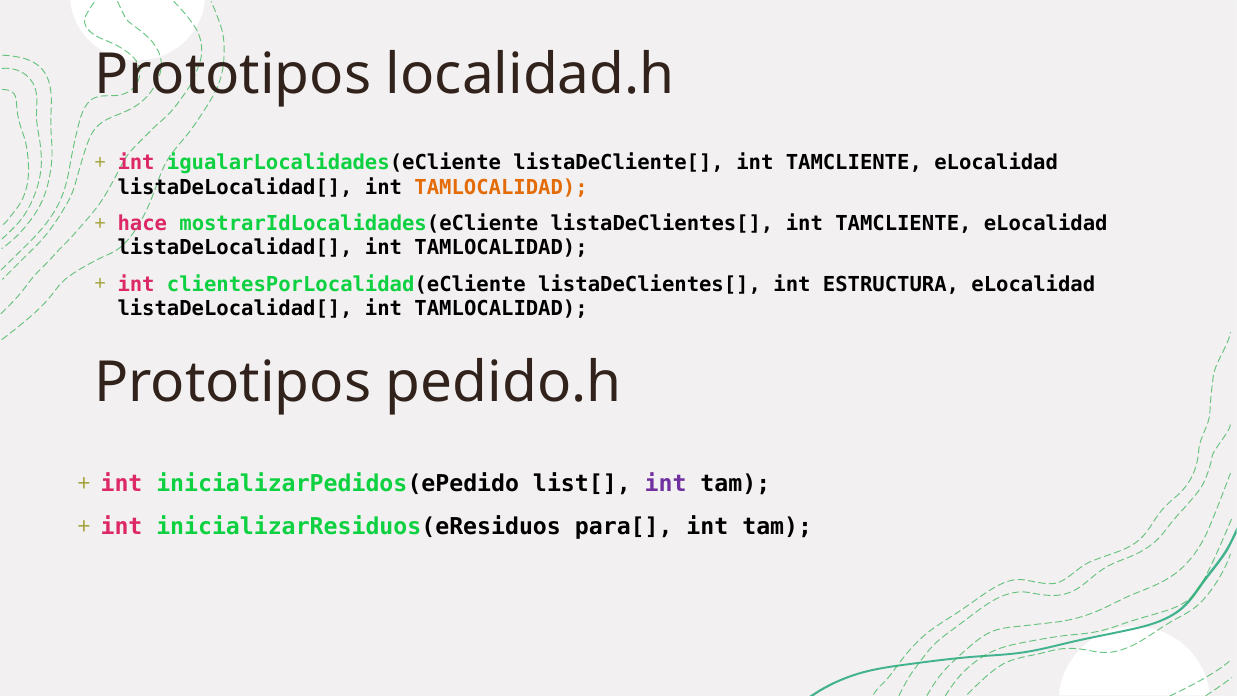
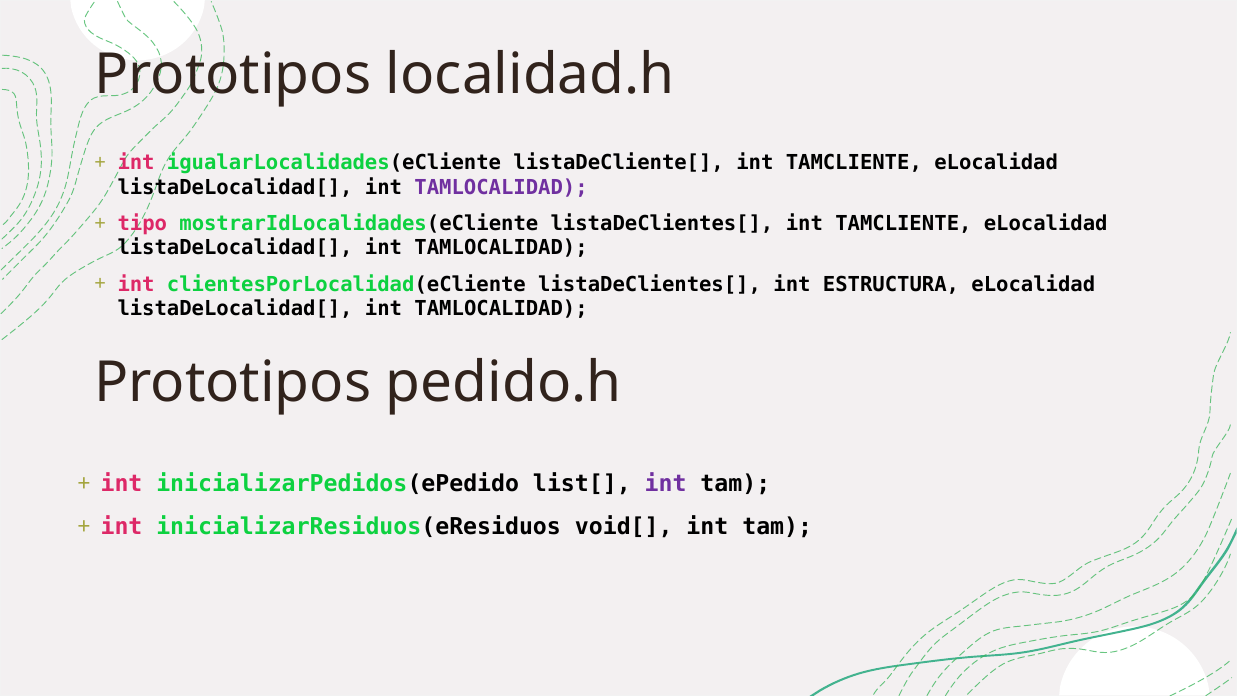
TAMLOCALIDAD colour: orange -> purple (501, 188)
hace: hace -> tipo (142, 224)
para[: para[ -> void[ (624, 527)
